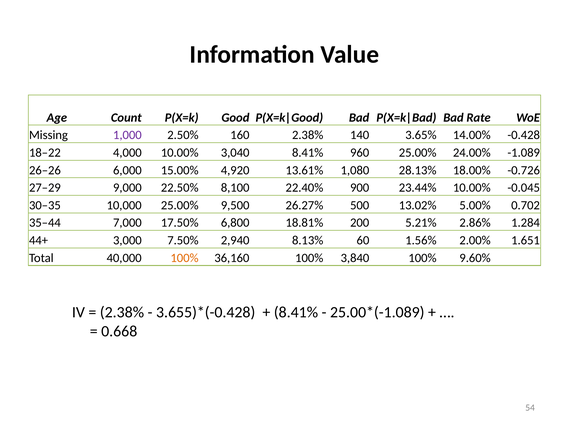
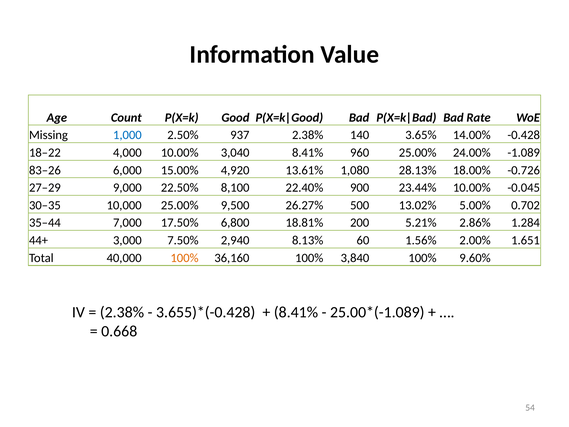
1,000 colour: purple -> blue (127, 135)
160: 160 -> 937 (240, 135)
26–26: 26–26 -> 83–26 (45, 170)
